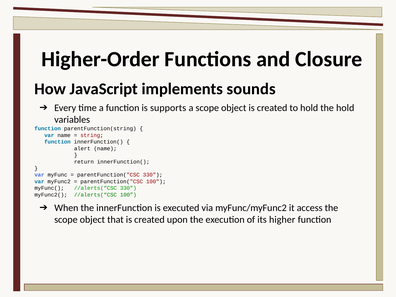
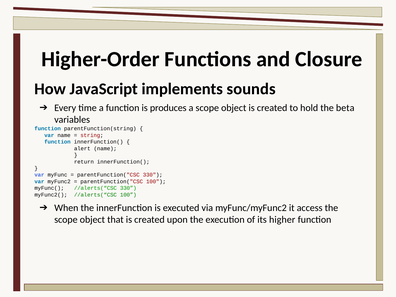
supports: supports -> produces (168, 108)
the hold: hold -> beta (345, 108)
